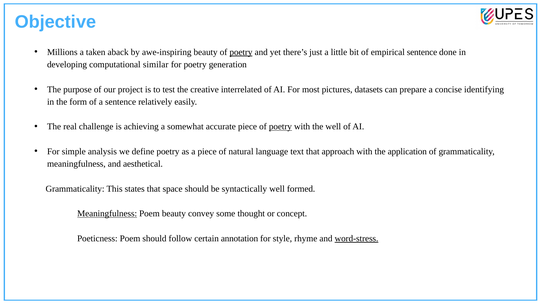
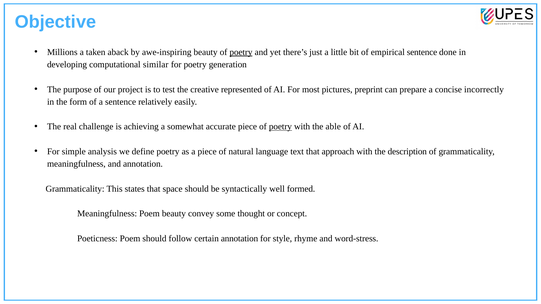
interrelated: interrelated -> represented (241, 90)
datasets: datasets -> preprint (369, 90)
identifying: identifying -> incorrectly (484, 90)
the well: well -> able (333, 127)
application: application -> description (407, 152)
and aesthetical: aesthetical -> annotation (143, 164)
Meaningfulness underline: present -> none (107, 214)
word-stress underline: present -> none (357, 239)
